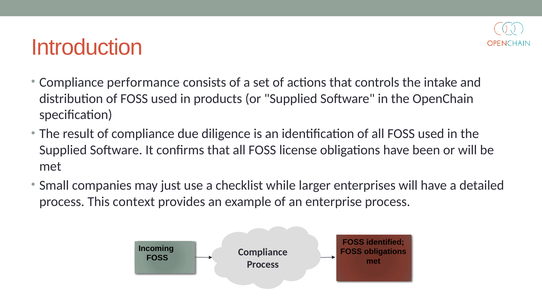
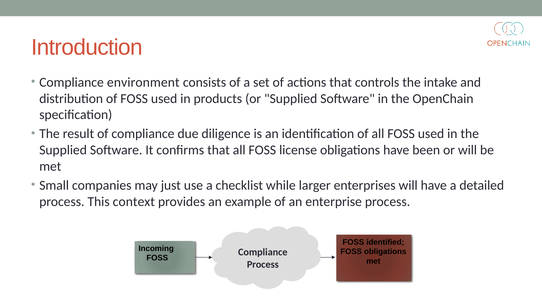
performance: performance -> environment (143, 82)
